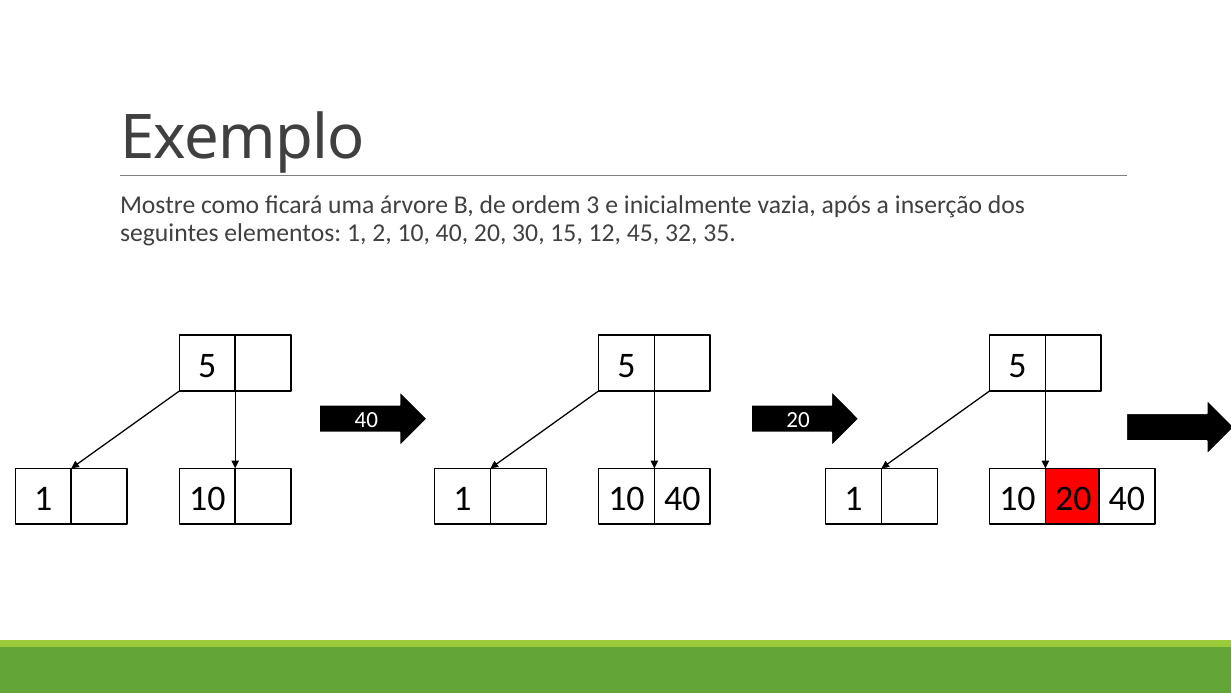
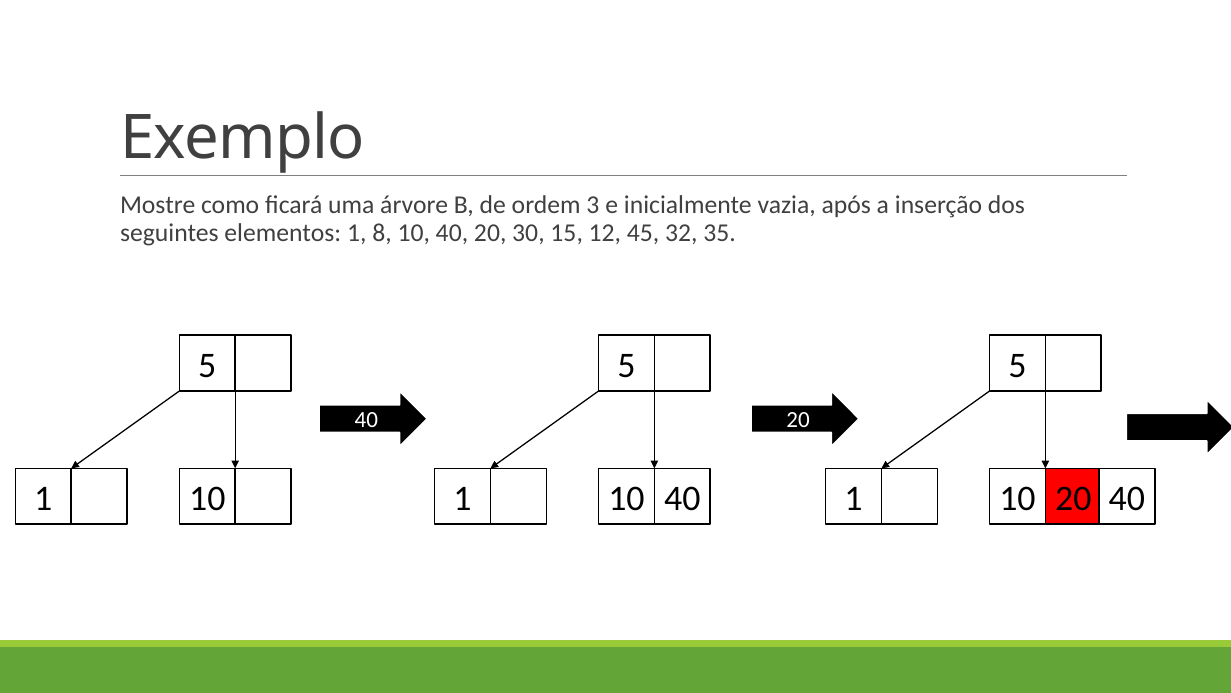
2: 2 -> 8 (382, 232)
